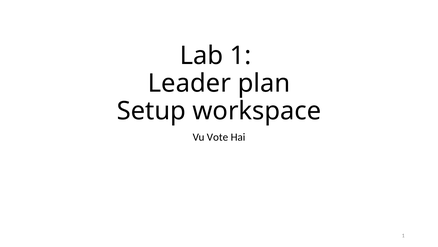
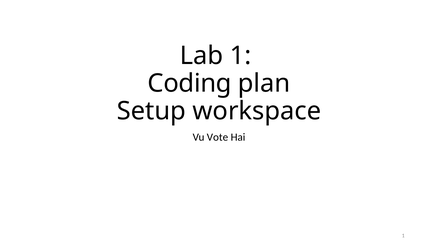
Leader: Leader -> Coding (190, 83)
